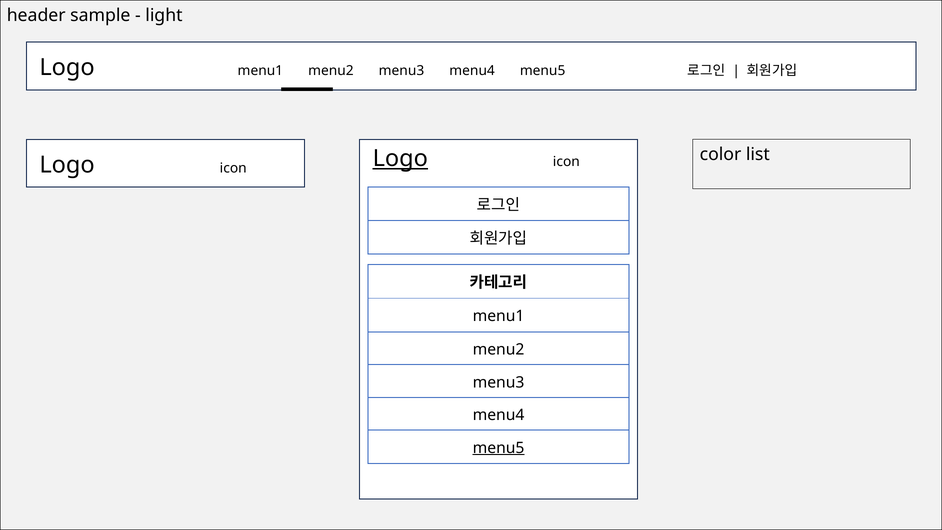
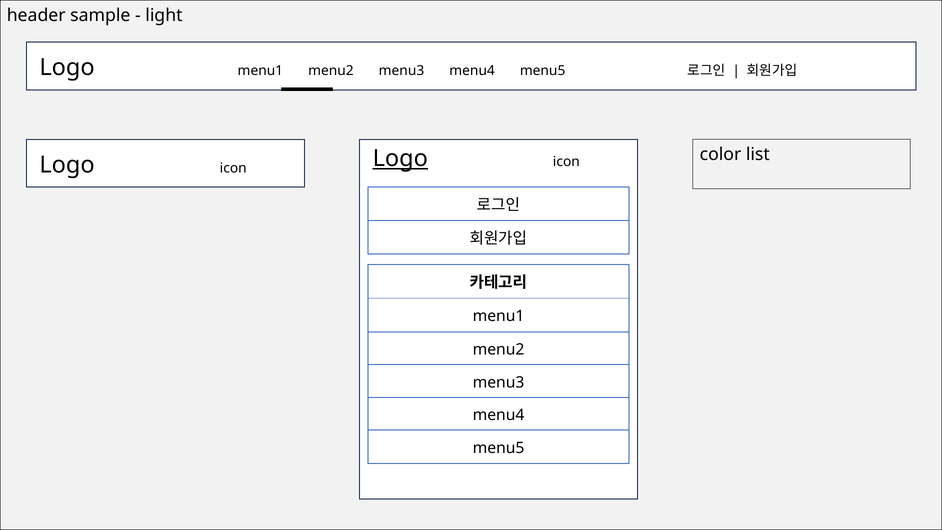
menu5 underline: present -> none (499, 448)
